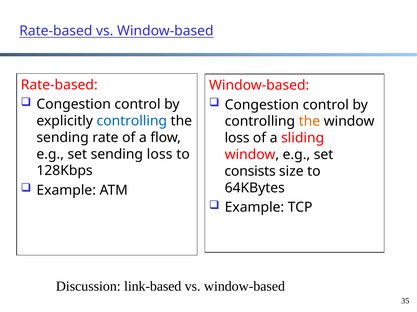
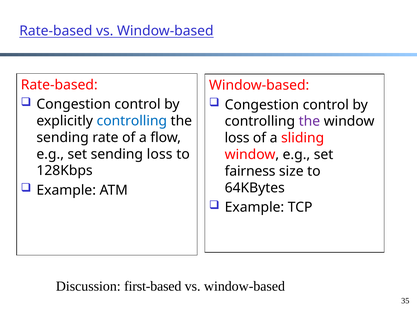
the colour: orange -> purple (309, 122)
consists: consists -> fairness (250, 172)
link-based: link-based -> first-based (153, 287)
